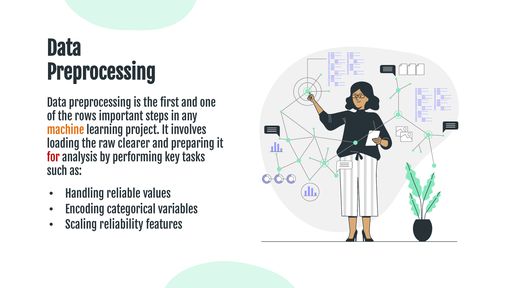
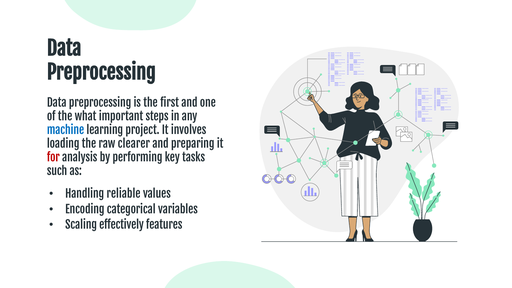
rows: rows -> what (86, 117)
machine colour: orange -> blue (65, 130)
reliability: reliability -> effectively (122, 225)
